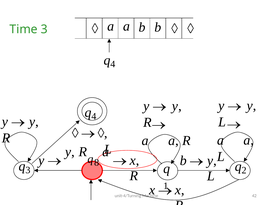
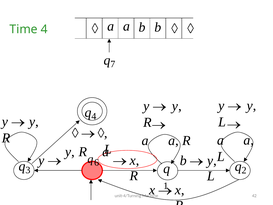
Time 3: 3 -> 4 (44, 29)
4: 4 -> 7 (113, 64)
8: 8 -> 6 (97, 162)
